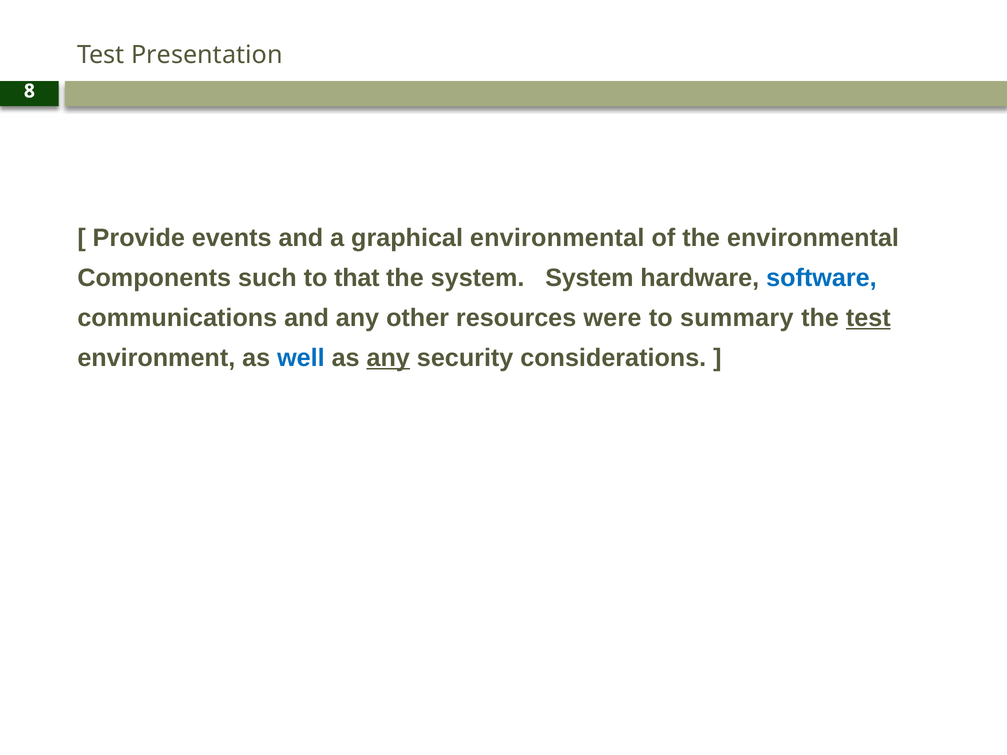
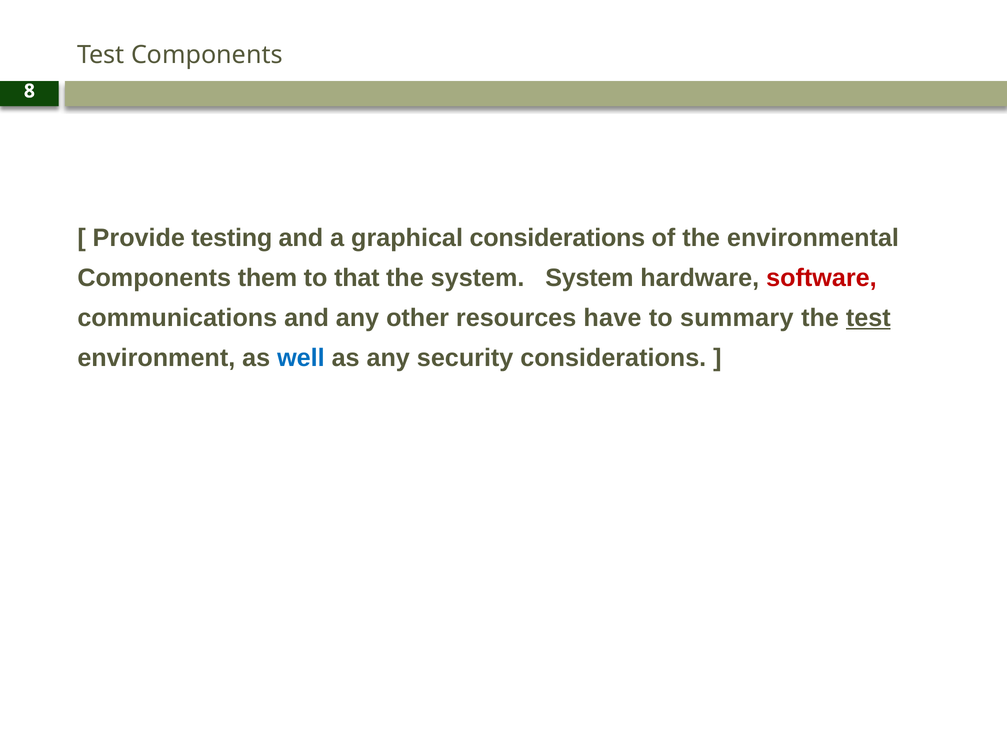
Test Presentation: Presentation -> Components (207, 55)
events: events -> testing (232, 238)
graphical environmental: environmental -> considerations (557, 238)
such: such -> them (267, 278)
software colour: blue -> red (821, 278)
were: were -> have (612, 318)
any underline: present -> none (388, 358)
